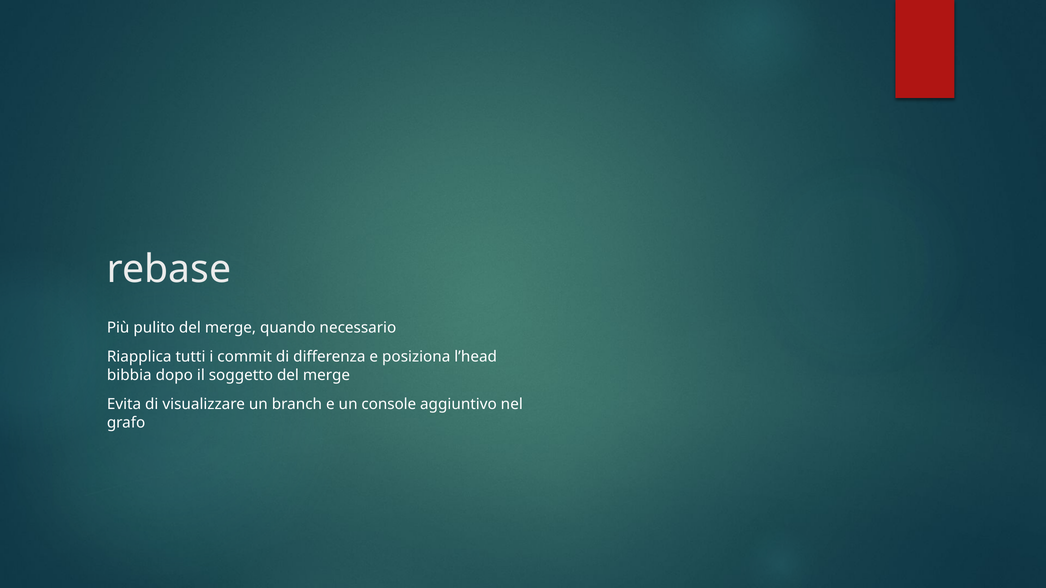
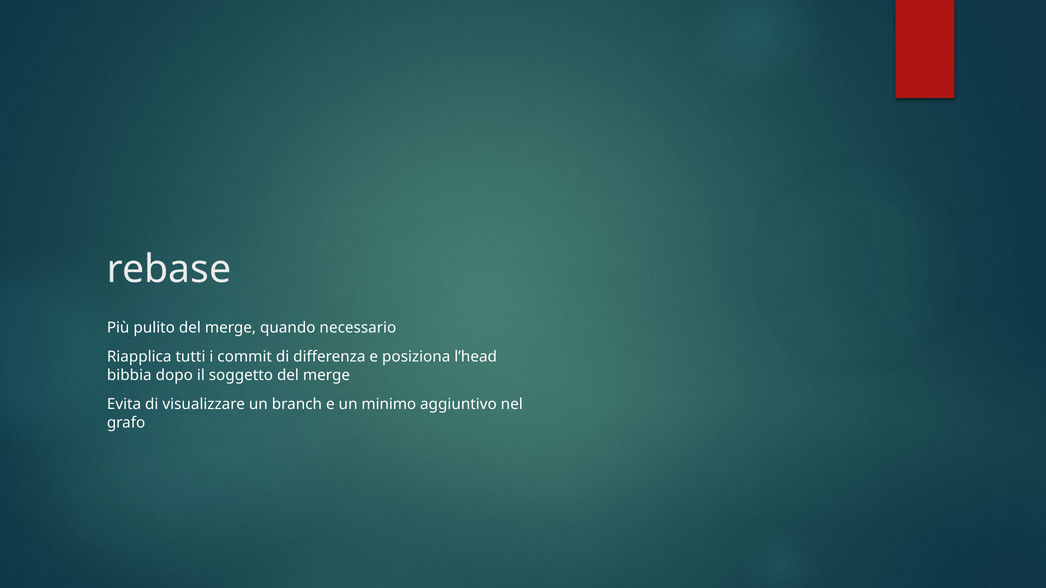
console: console -> minimo (389, 405)
